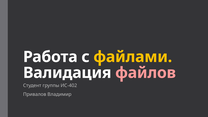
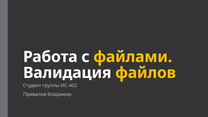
файлов colour: pink -> yellow (146, 73)
